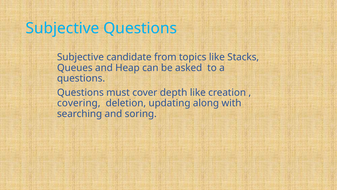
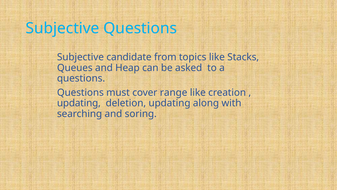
depth: depth -> range (174, 92)
covering: covering -> updating (79, 103)
